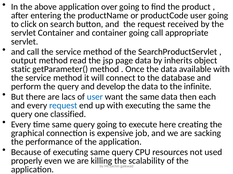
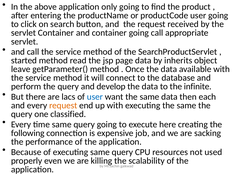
over: over -> only (109, 7)
output: output -> started (24, 61)
static: static -> leave (21, 69)
request colour: blue -> orange (63, 106)
graphical: graphical -> following (28, 134)
